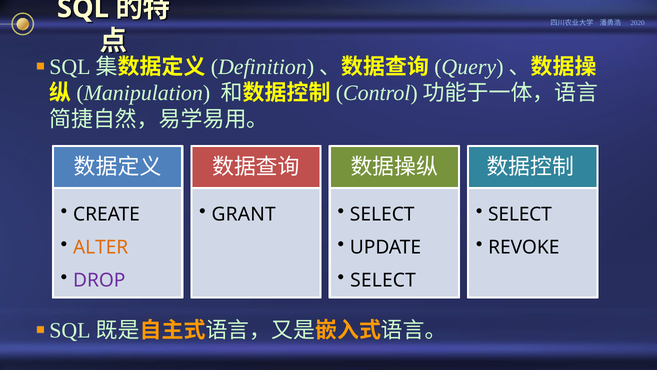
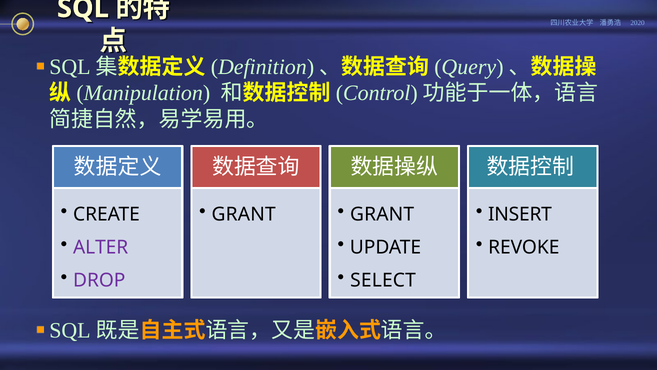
SELECT: SELECT -> GRANT (382, 214)
SELECT: SELECT -> INSERT (520, 214)
ALTER colour: orange -> purple (101, 247)
